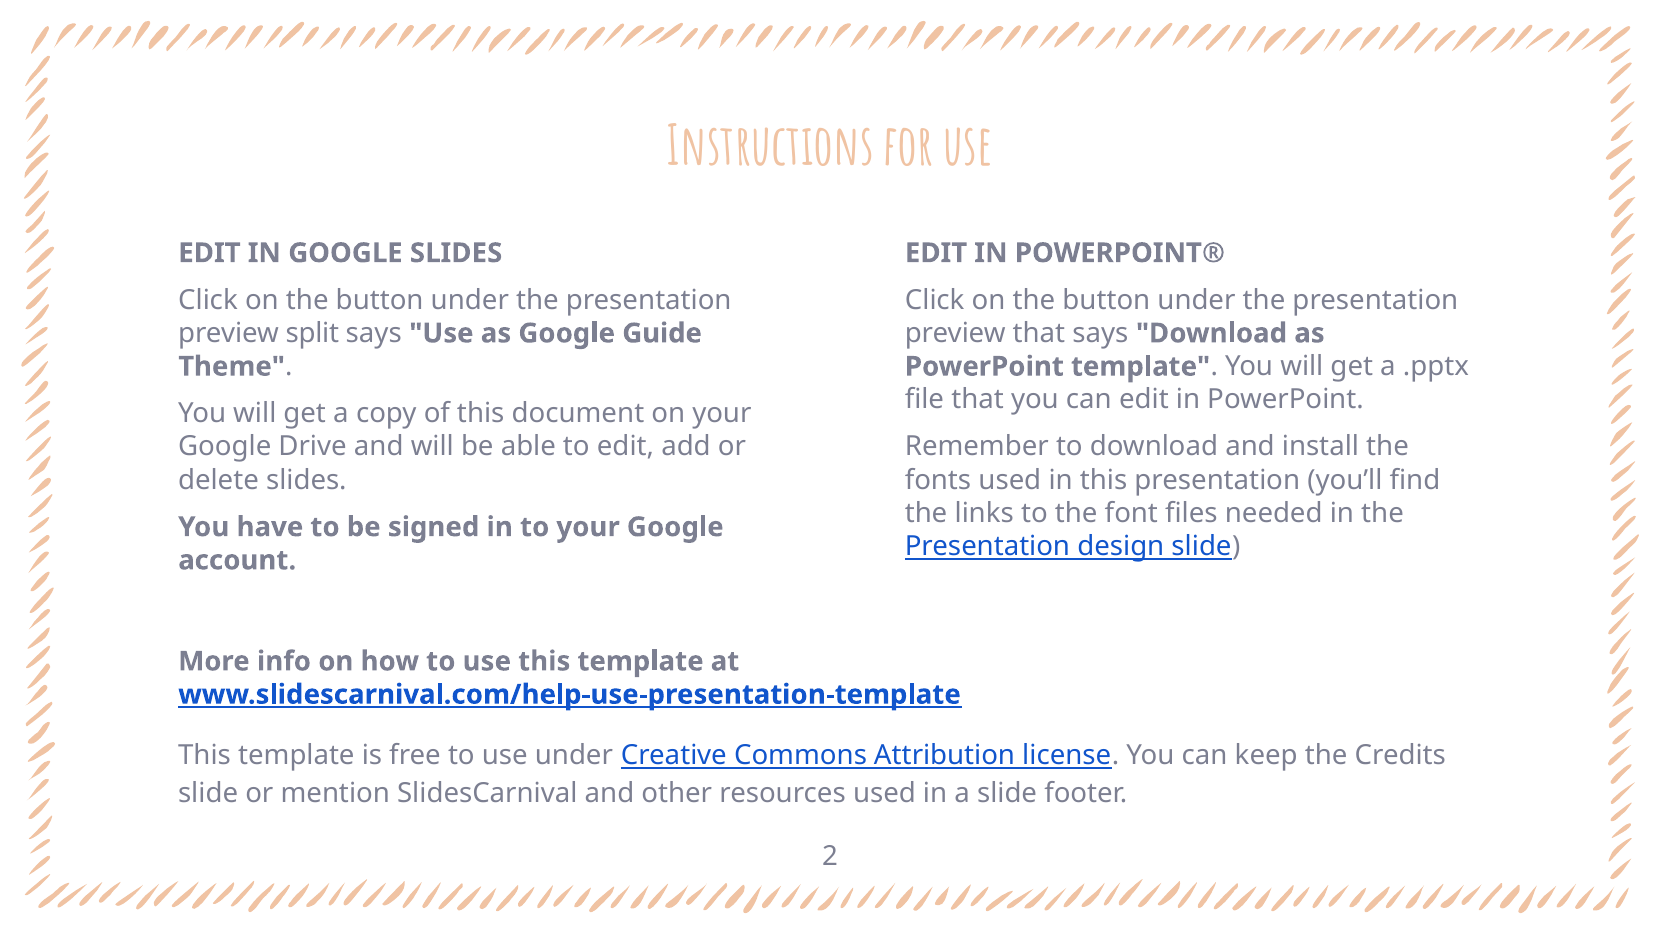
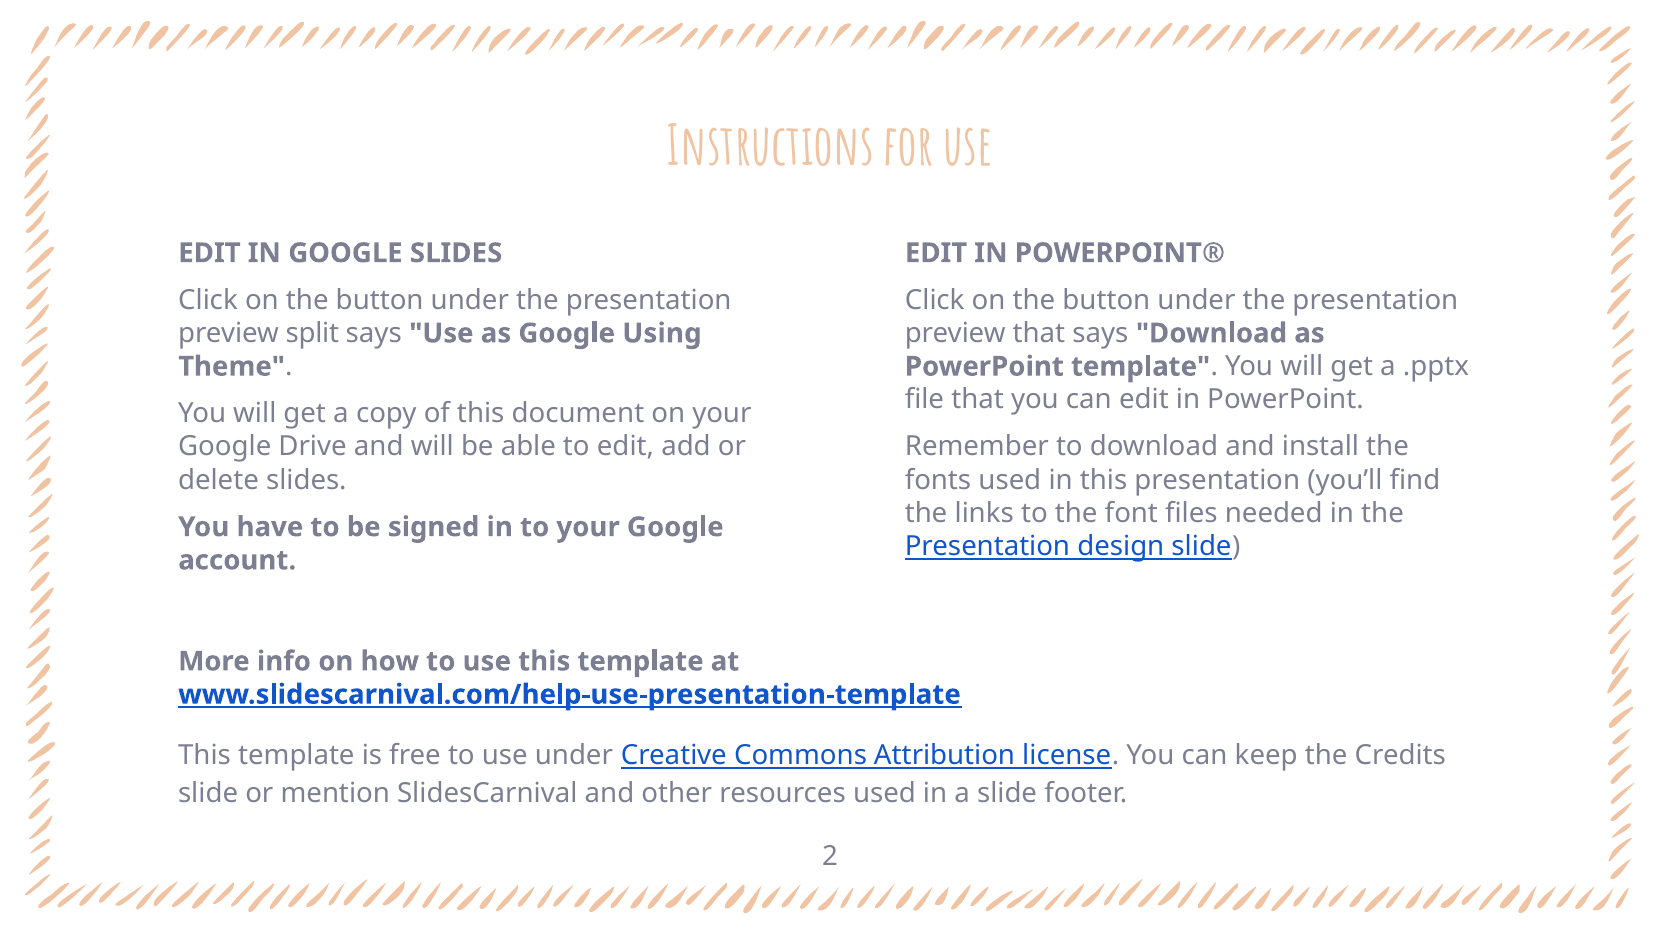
Guide: Guide -> Using (662, 333)
